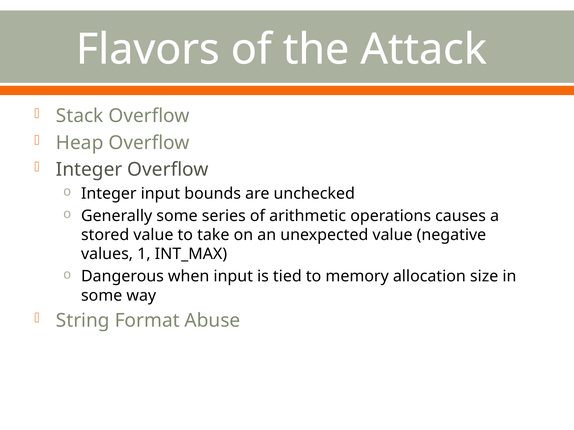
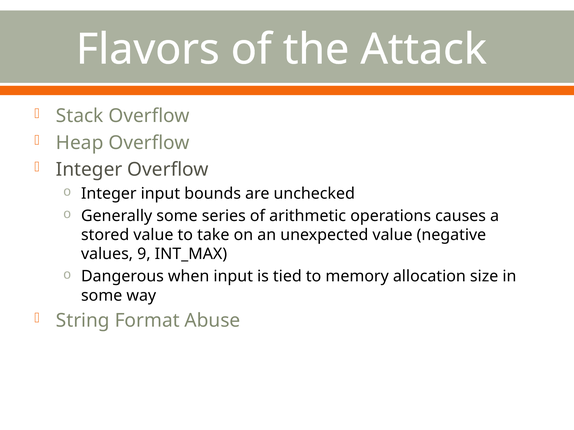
1: 1 -> 9 (144, 254)
